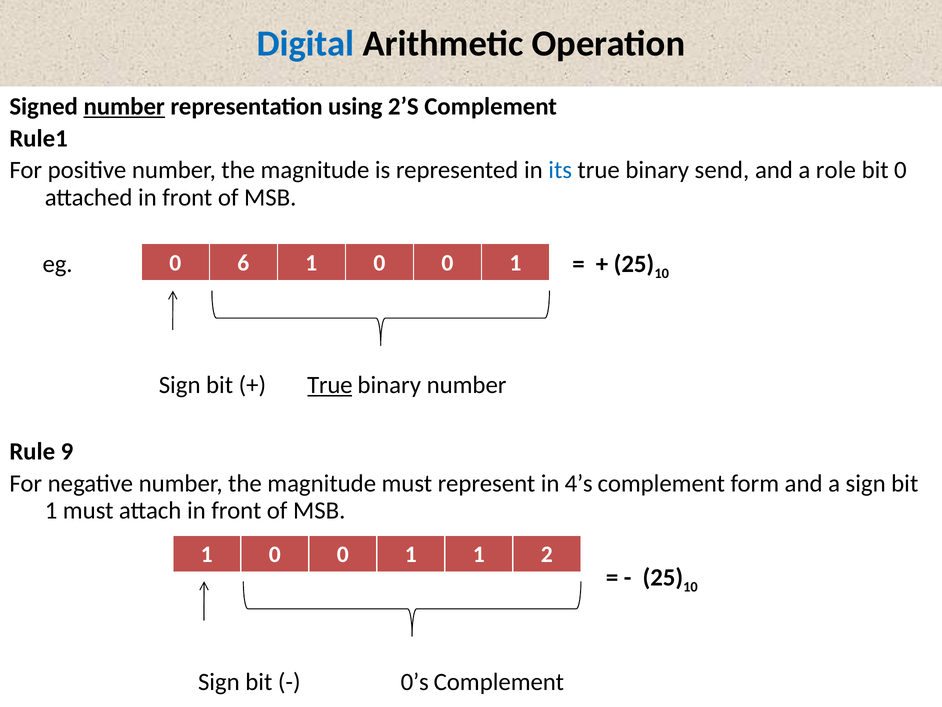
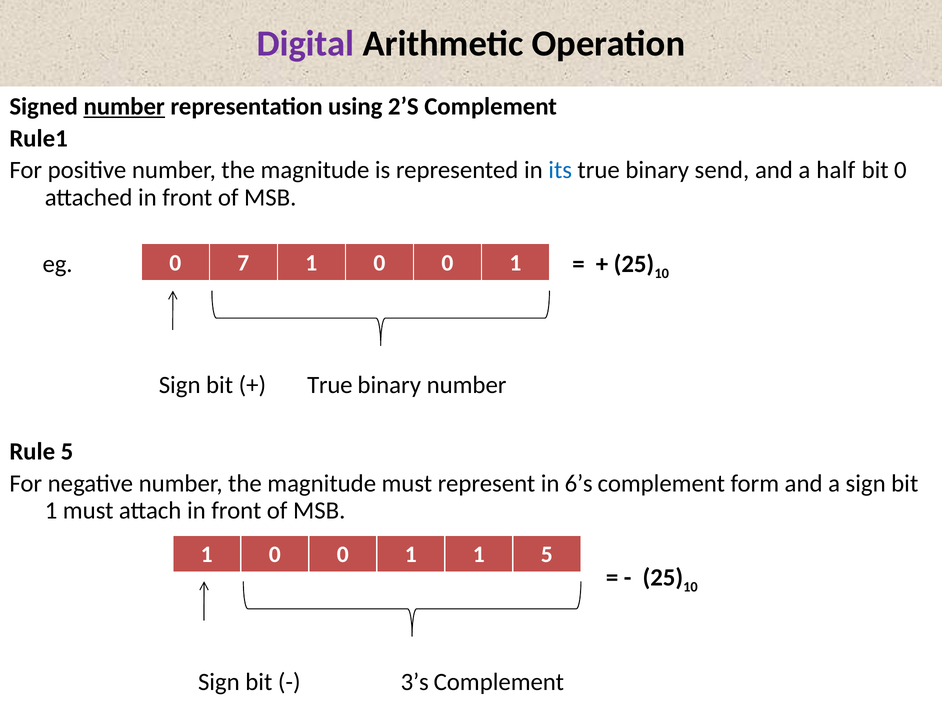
Digital colour: blue -> purple (305, 44)
role: role -> half (836, 170)
6: 6 -> 7 (243, 263)
True underline: present -> none (330, 385)
Rule 9: 9 -> 5 (67, 451)
4’s: 4’s -> 6’s (579, 483)
1 2: 2 -> 5 (547, 554)
0’s: 0’s -> 3’s (415, 681)
